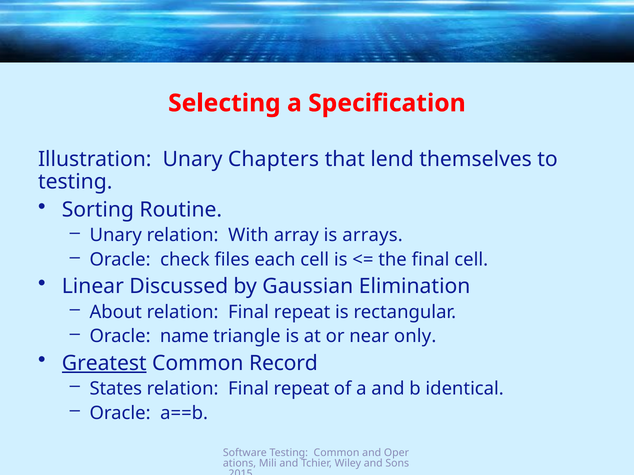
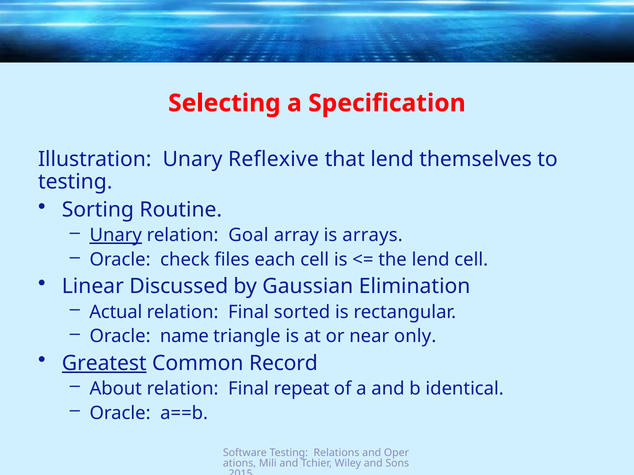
Chapters: Chapters -> Reflexive (273, 159)
Unary underline: none -> present (116, 236)
With: With -> Goal (248, 236)
the final: final -> lend (431, 260)
About: About -> Actual (116, 312)
repeat: repeat -> sorted (302, 312)
States: States -> About (116, 389)
Testing Common: Common -> Relations (337, 453)
